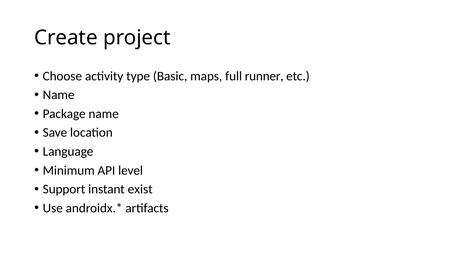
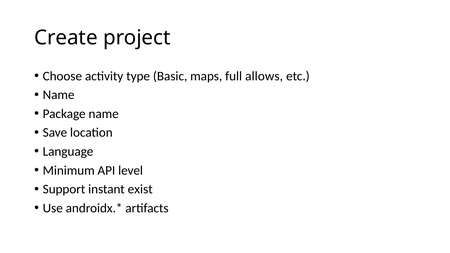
runner: runner -> allows (264, 76)
